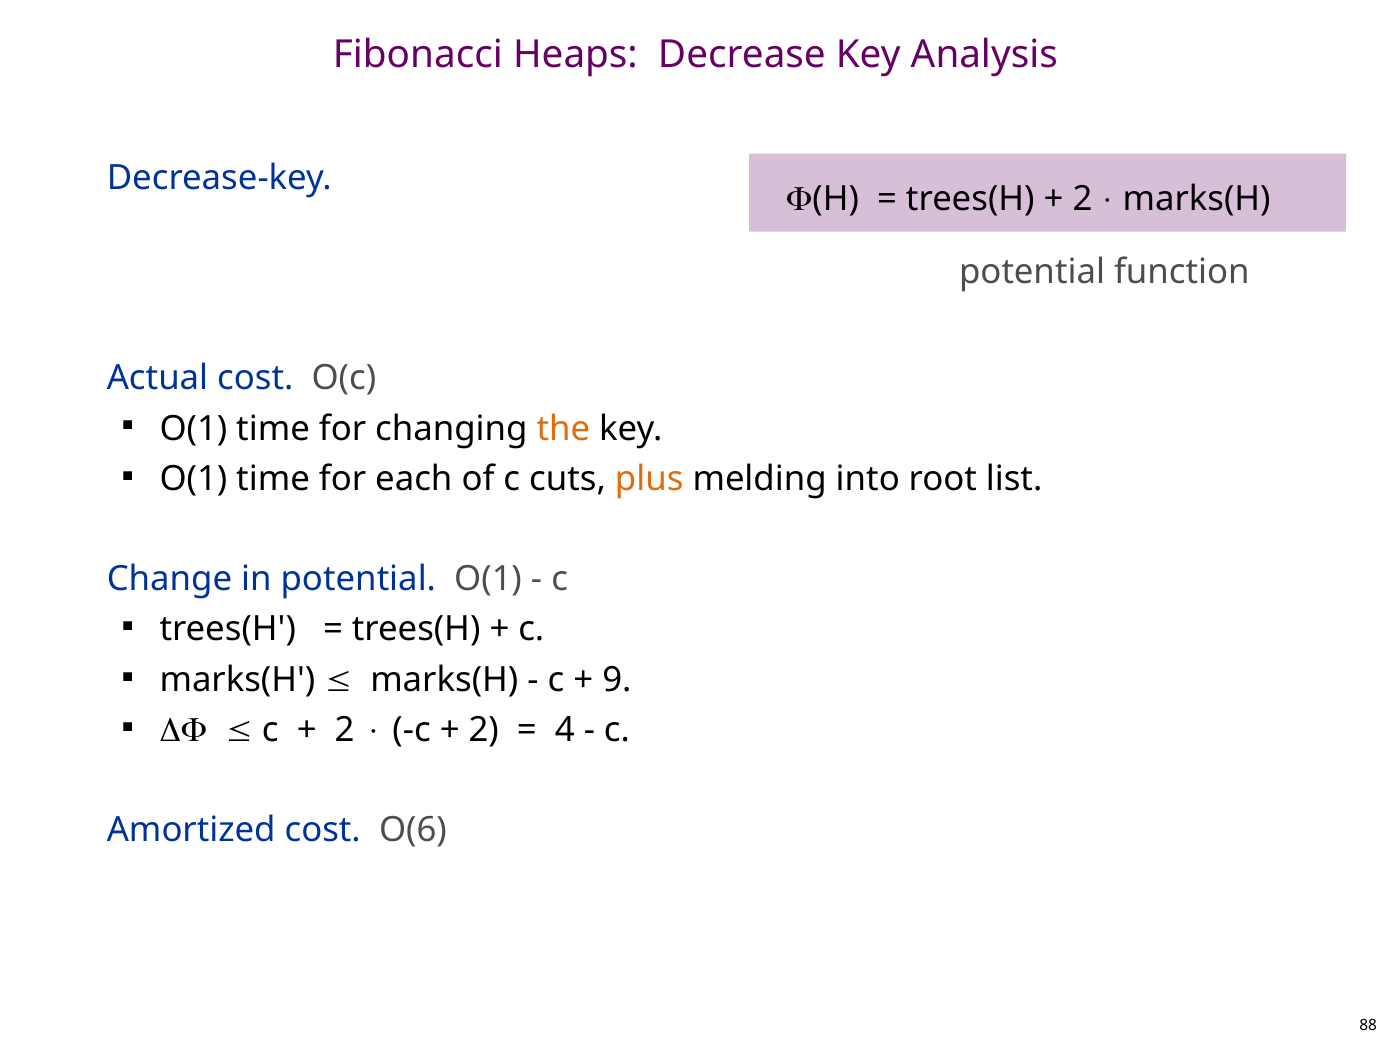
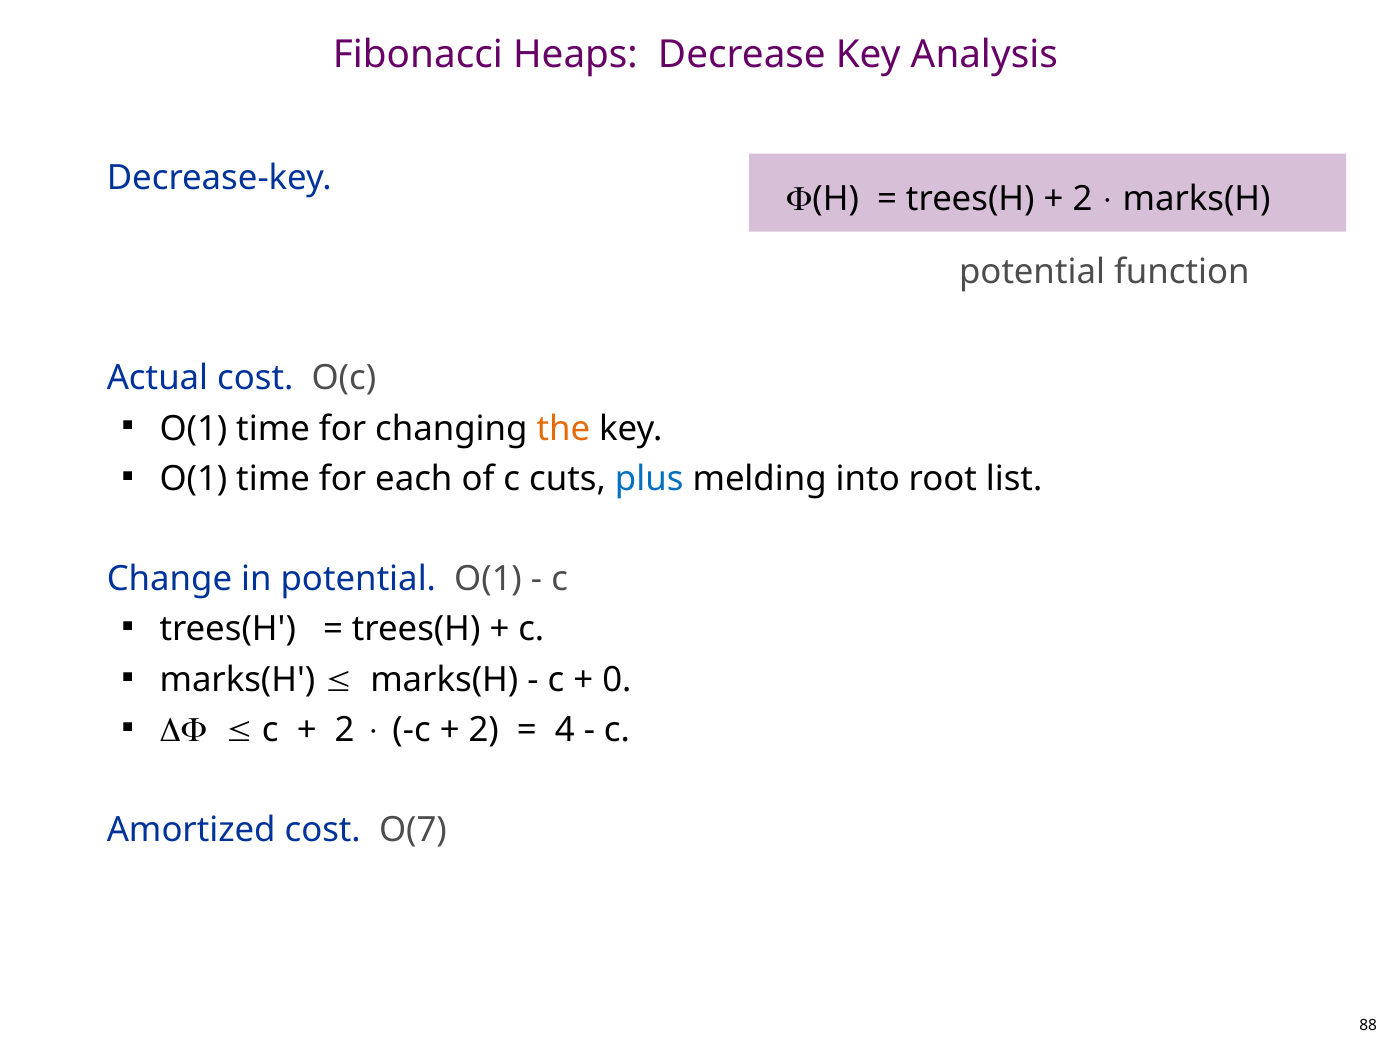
plus colour: orange -> blue (649, 479)
9: 9 -> 0 (617, 680)
O(6: O(6 -> O(7 (413, 830)
